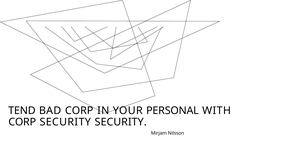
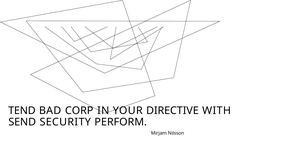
PERSONAL: PERSONAL -> DIRECTIVE (173, 111)
CORP: CORP -> SEND (22, 122)
SECURITY SECURITY: SECURITY -> PERFORM (121, 122)
